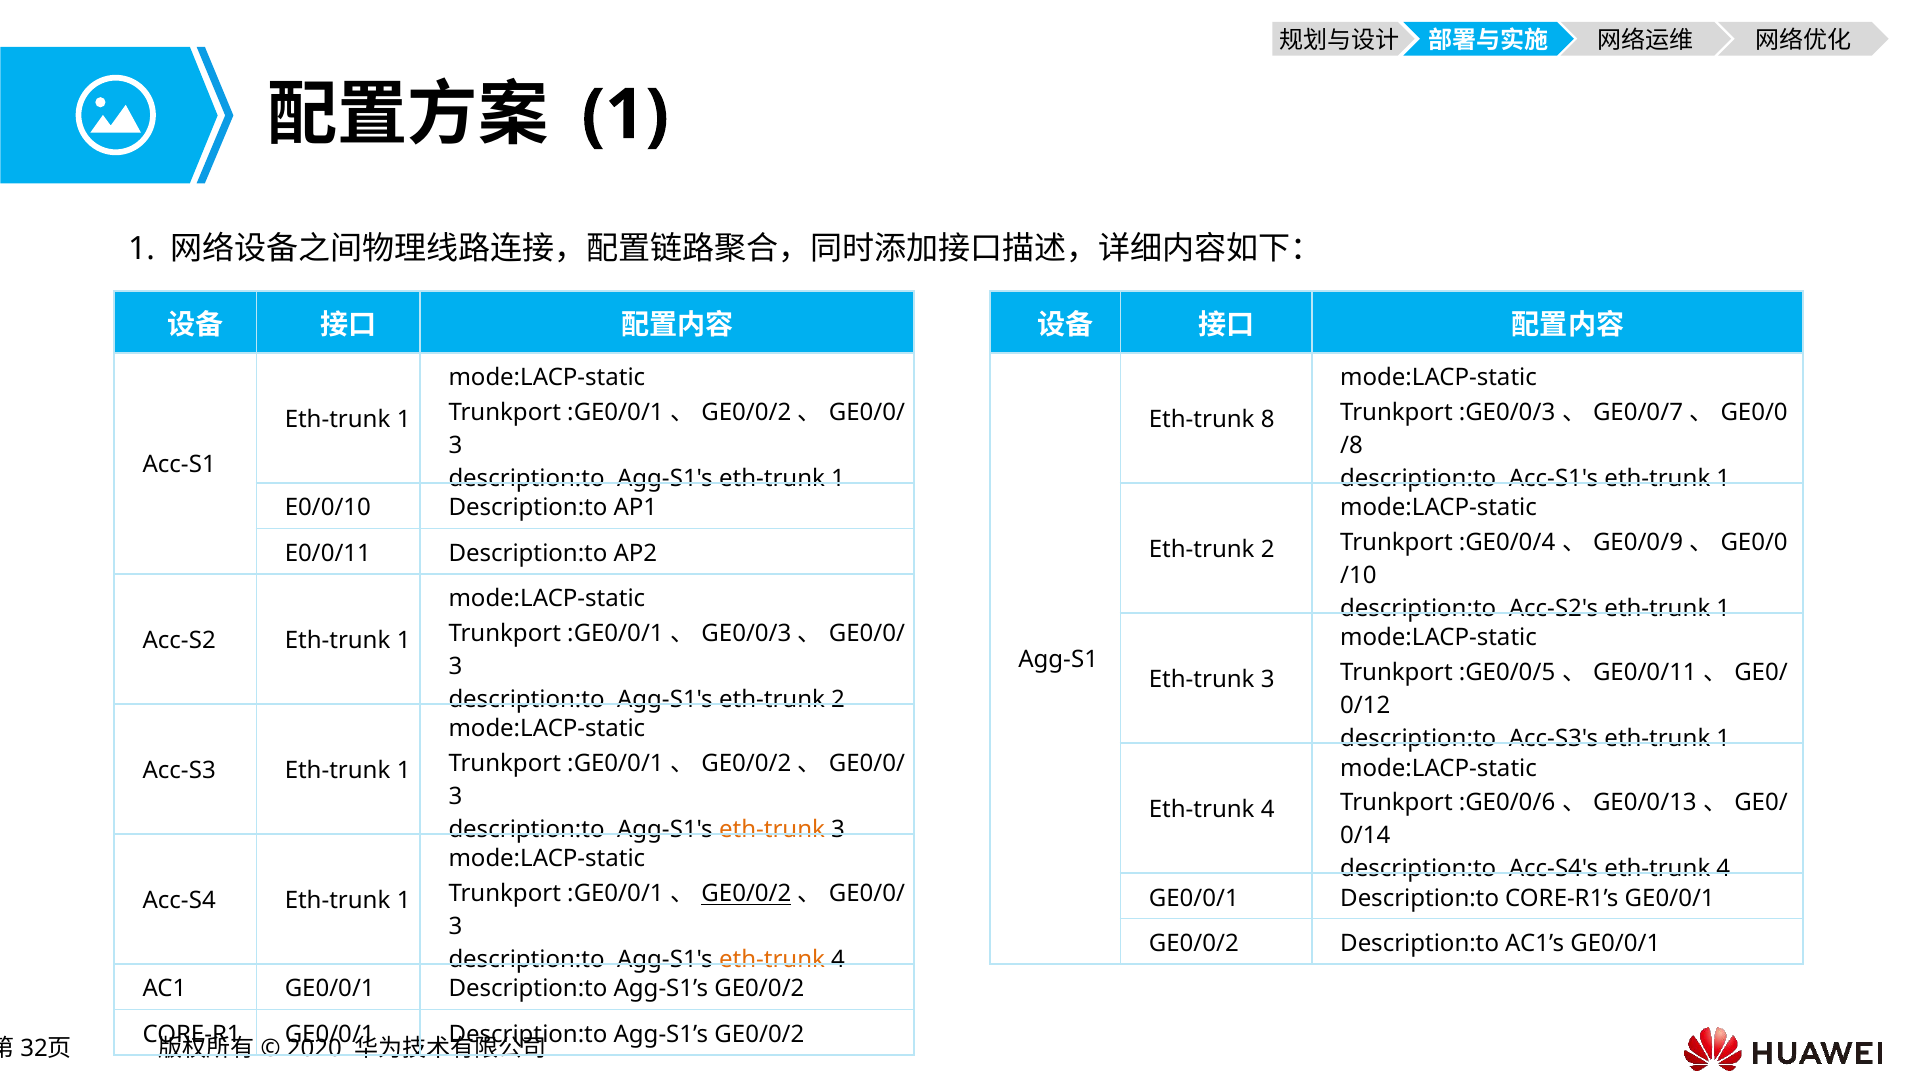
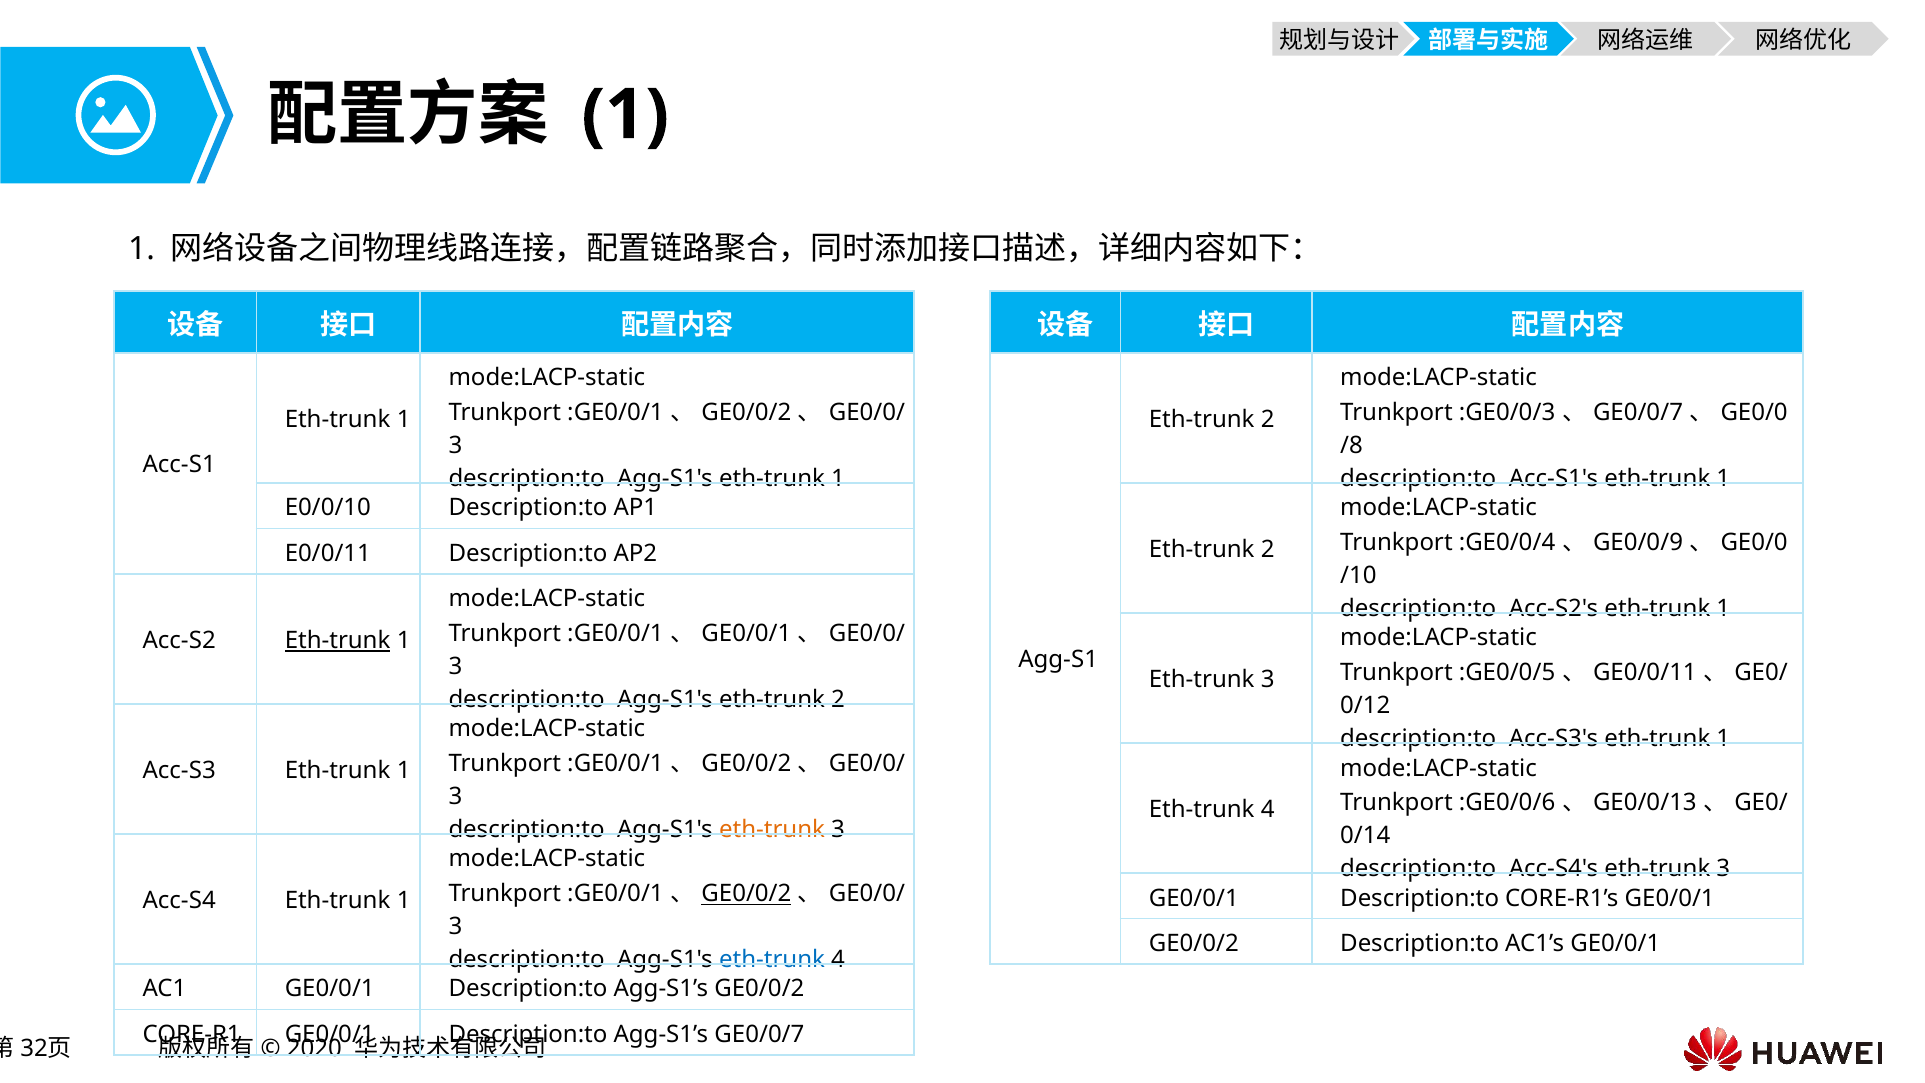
8: 8 -> 2 (1268, 419)
GE0/0/3: GE0/0/3 -> GE0/0/1 (746, 634)
Eth-trunk underline: none -> present (338, 640)
Acc-S4's eth-trunk 4: 4 -> 3 (1723, 868)
eth-trunk colour: orange -> blue (772, 959)
GE0/0/2: GE0/0/2 -> GE0/0/7 (759, 1034)
